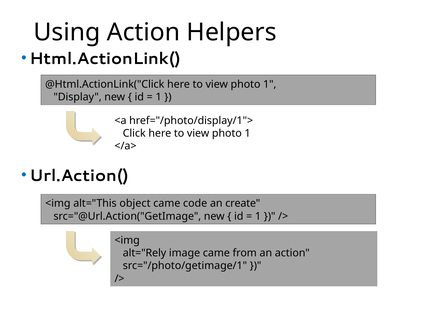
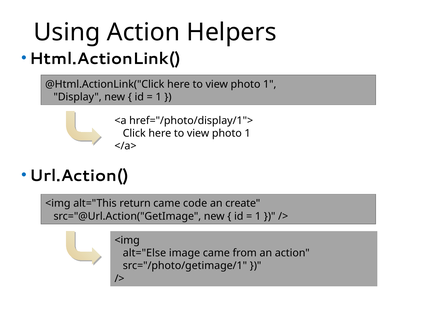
object: object -> return (135, 203)
alt="Rely: alt="Rely -> alt="Else (144, 253)
